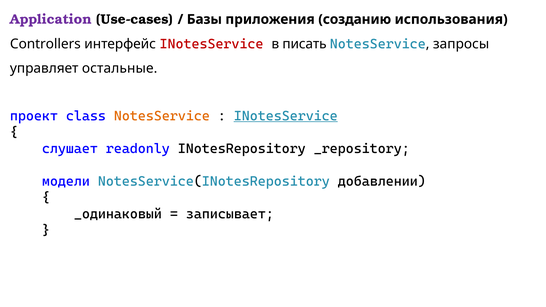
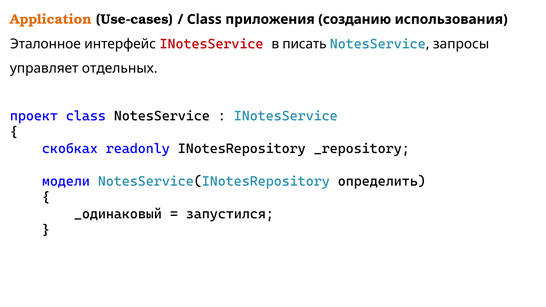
Application colour: purple -> orange (51, 19)
Базы: Базы -> Class (204, 19)
Controllers: Controllers -> Эталонное (45, 44)
остальные: остальные -> отдельных (120, 68)
NotesService colour: orange -> black (162, 116)
INotesService underline: present -> none (286, 116)
слушает: слушает -> скобках (70, 149)
добавлении: добавлении -> определить (382, 181)
записывает: записывает -> запустился (230, 214)
